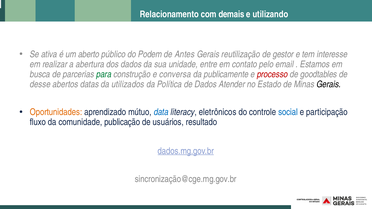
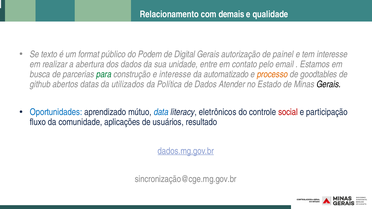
utilizando: utilizando -> qualidade (270, 14)
ativa: ativa -> texto (49, 54)
aberto: aberto -> format (89, 54)
Antes: Antes -> Digital (185, 54)
reutilização: reutilização -> autorização (241, 54)
gestor: gestor -> painel (283, 54)
e conversa: conversa -> interesse (175, 74)
publicamente: publicamente -> automatizado (226, 74)
processo colour: red -> orange (272, 74)
desse: desse -> github (40, 84)
Oportunidades colour: orange -> blue (56, 112)
social colour: blue -> red (288, 112)
publicação: publicação -> aplicações (122, 122)
